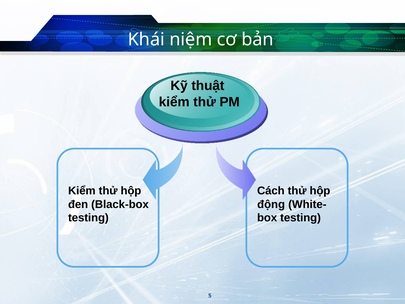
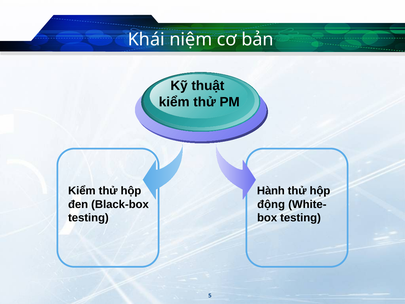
Cách: Cách -> Hành (271, 191)
